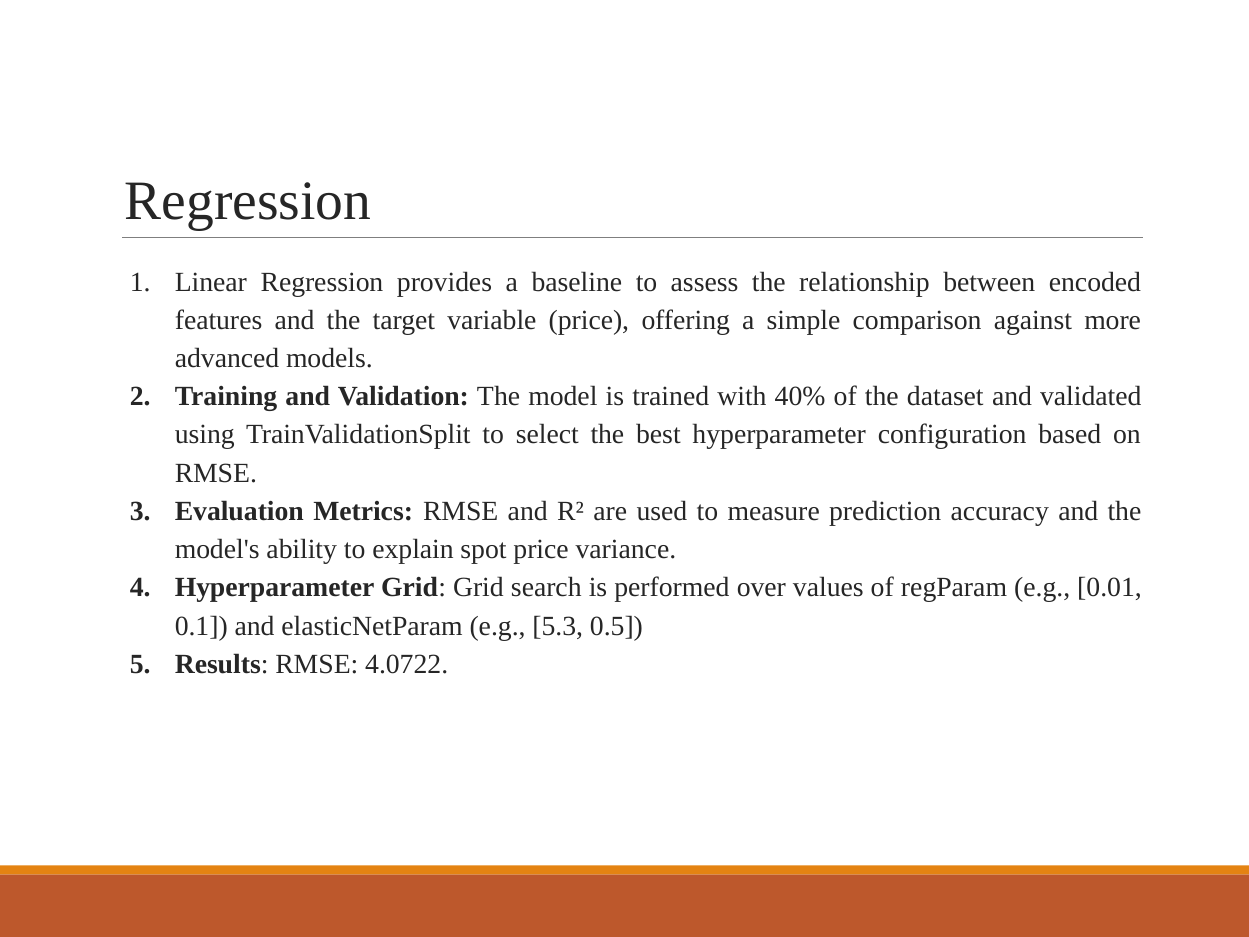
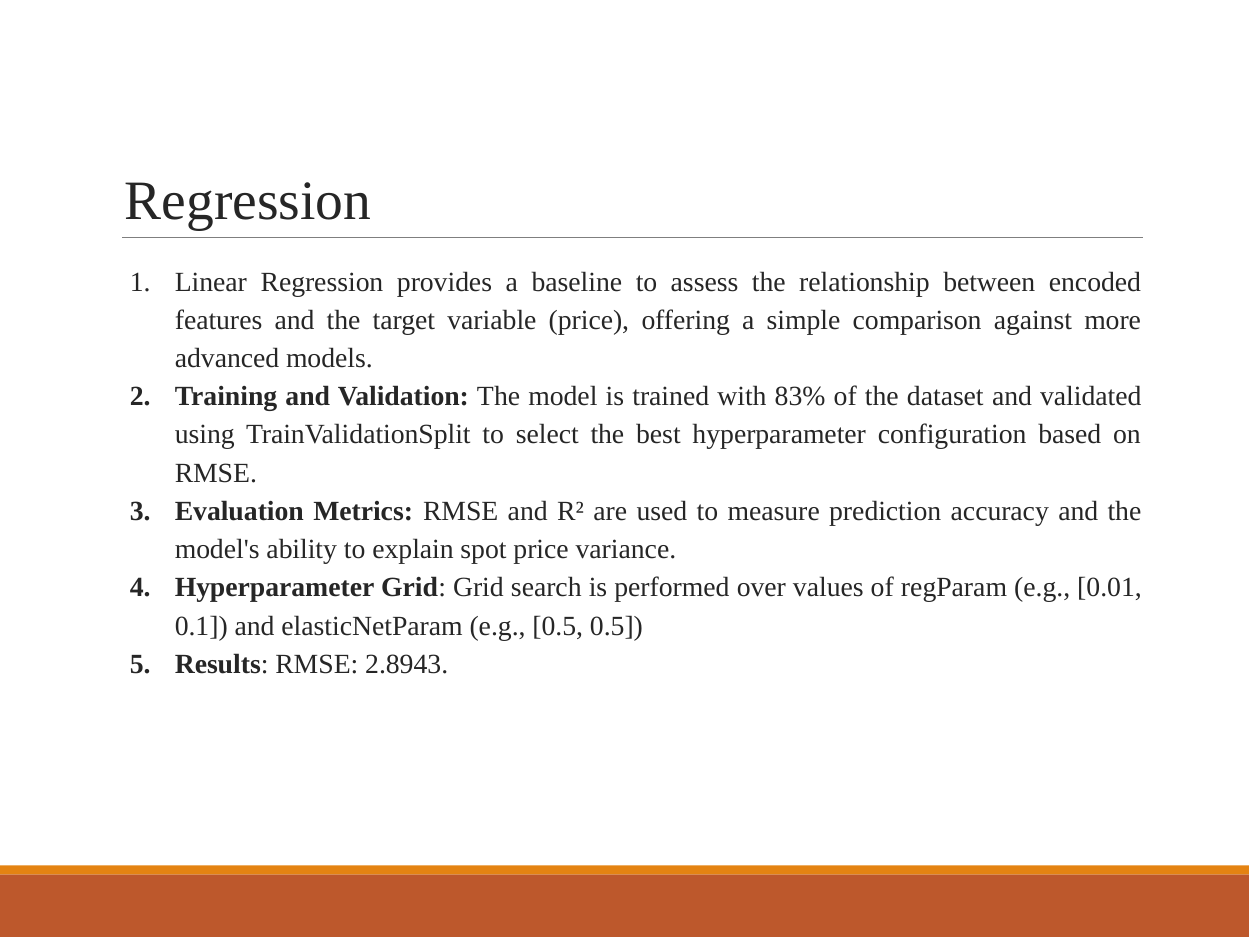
40%: 40% -> 83% (800, 396)
e.g 5.3: 5.3 -> 0.5 (558, 626)
4.0722: 4.0722 -> 2.8943 (407, 664)
